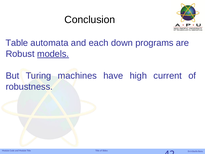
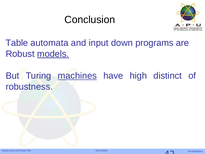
each: each -> input (99, 43)
machines underline: none -> present (77, 76)
current: current -> distinct (168, 76)
